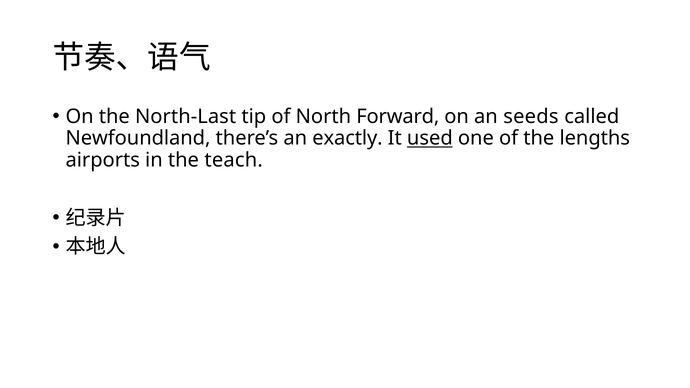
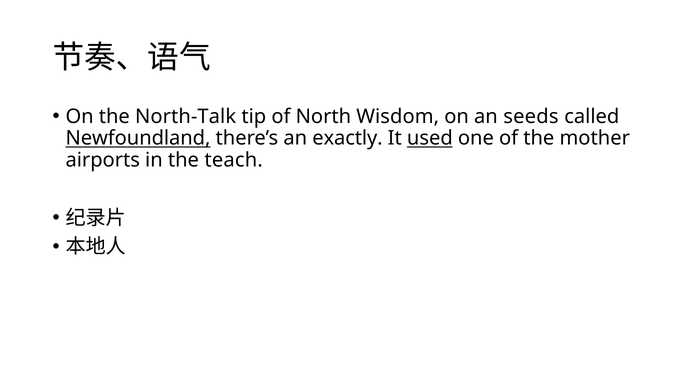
North-Last: North-Last -> North-Talk (186, 117)
Forward: Forward -> Wisdom (398, 117)
Newfoundland underline: none -> present (138, 138)
lengths: lengths -> mother (595, 138)
